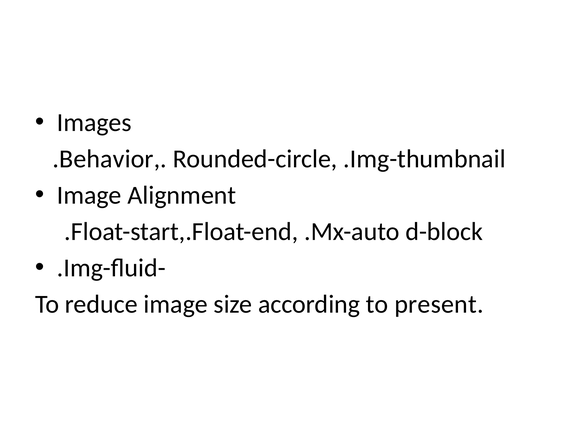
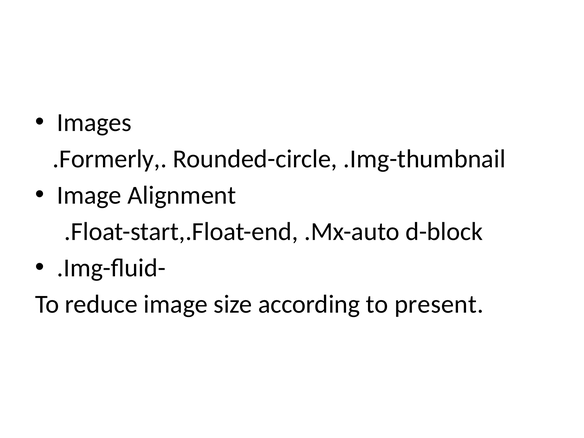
.Behavior: .Behavior -> .Formerly (110, 159)
